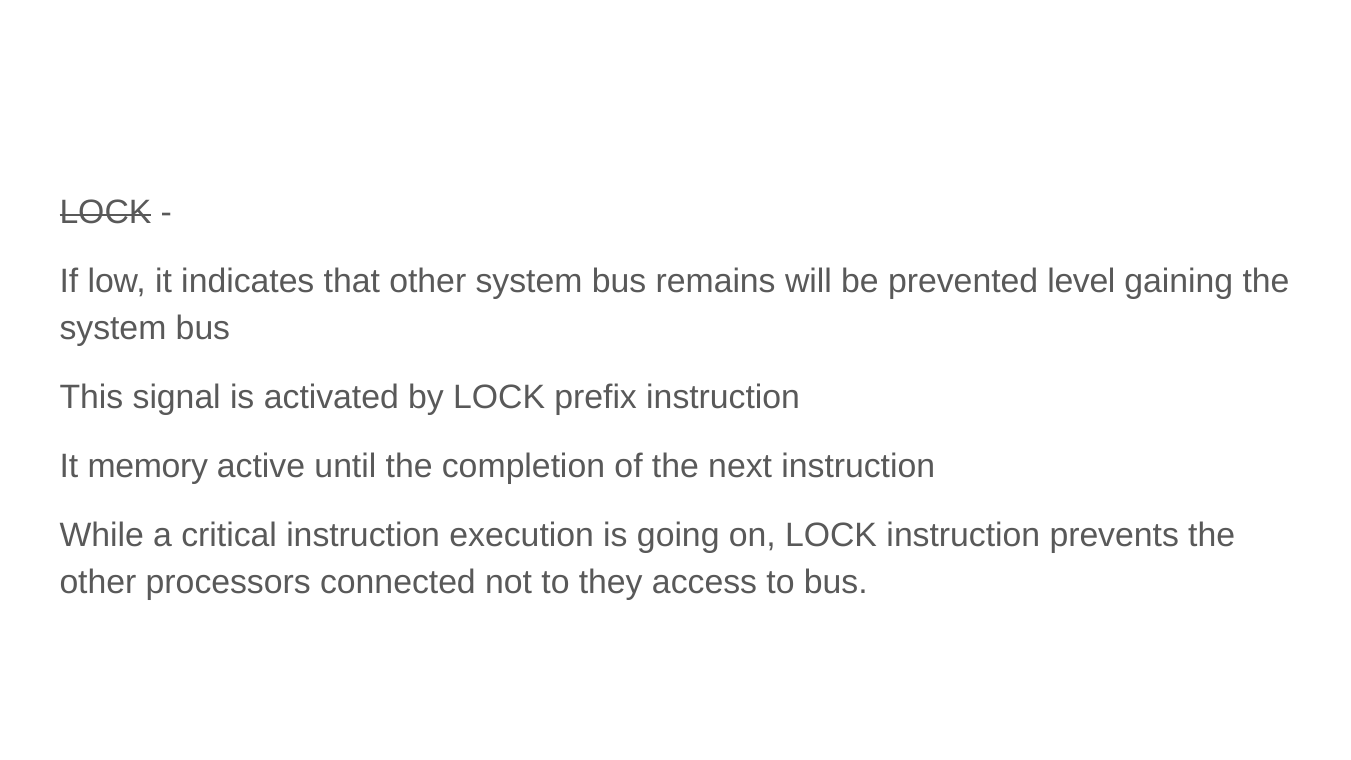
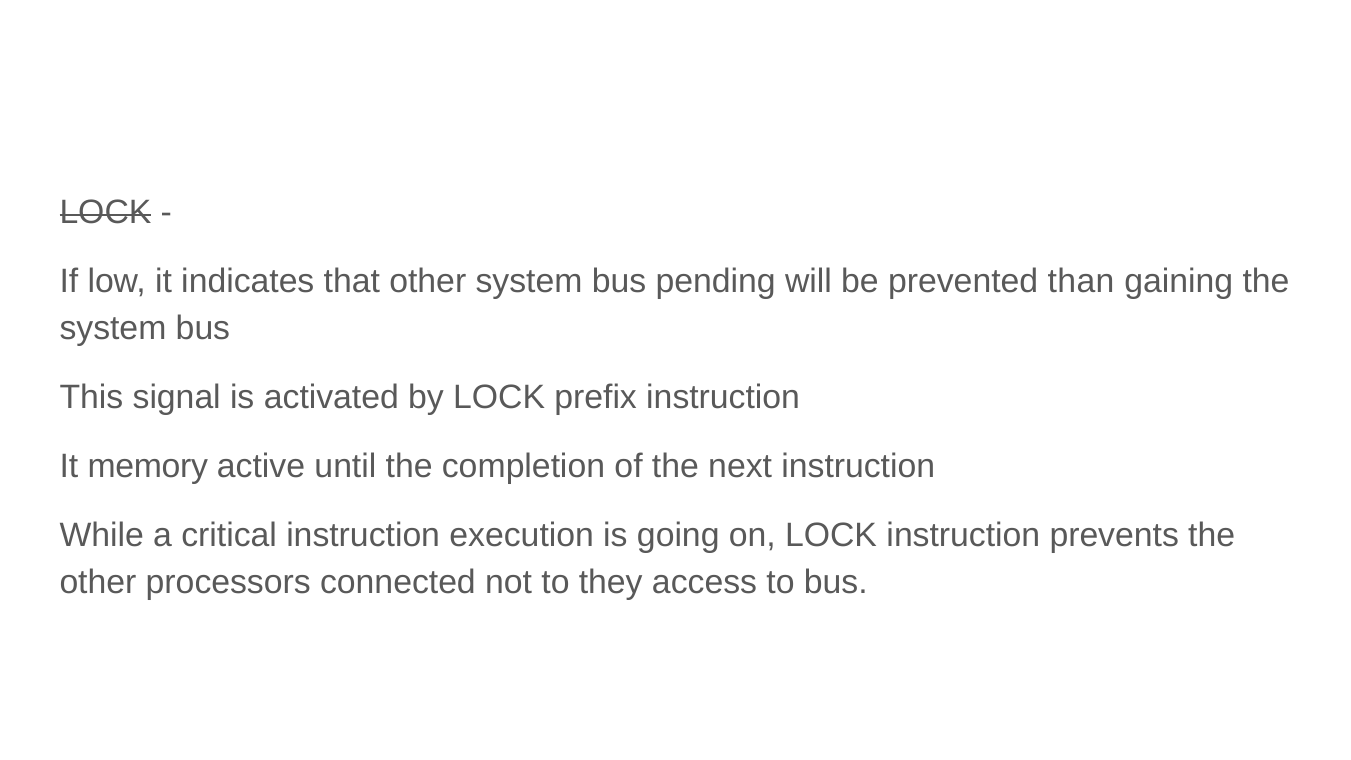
remains: remains -> pending (716, 282)
level: level -> than (1081, 282)
